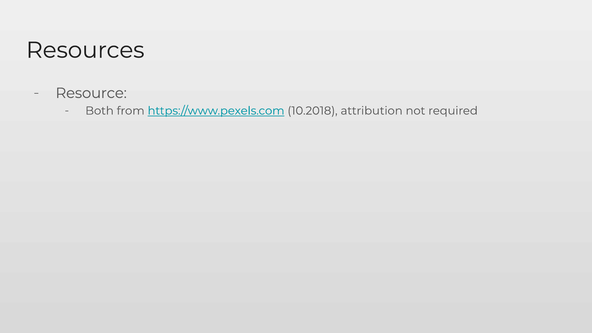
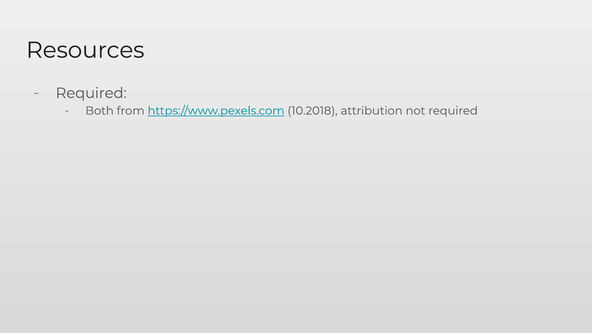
Resource: Resource -> Required (91, 93)
